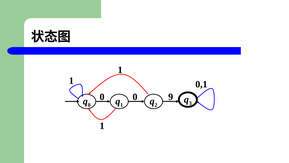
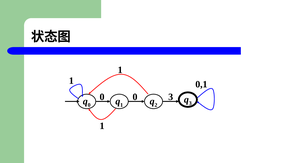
0 9: 9 -> 3 (171, 97)
